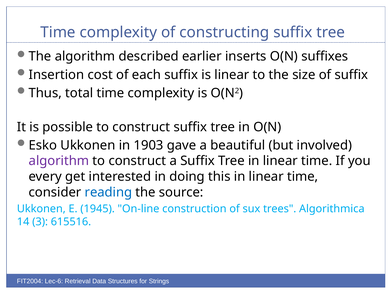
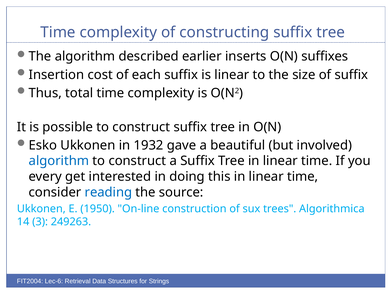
1903: 1903 -> 1932 (149, 145)
algorithm colour: purple -> blue (59, 161)
1945: 1945 -> 1950 (98, 209)
615516: 615516 -> 249263 (71, 222)
